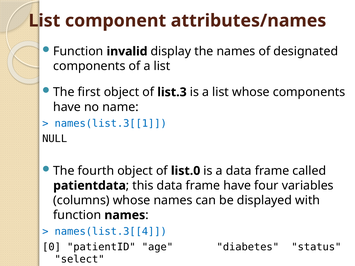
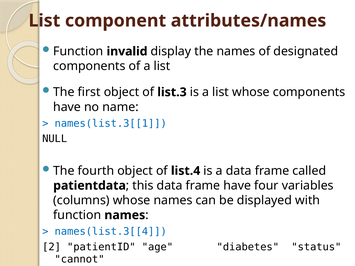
list.0: list.0 -> list.4 (186, 171)
0: 0 -> 2 (52, 247)
select: select -> cannot (80, 260)
